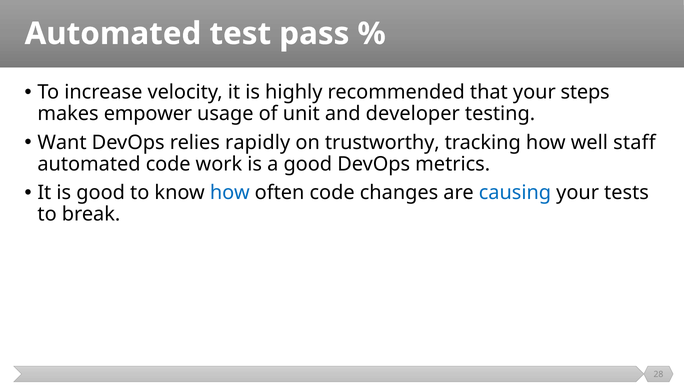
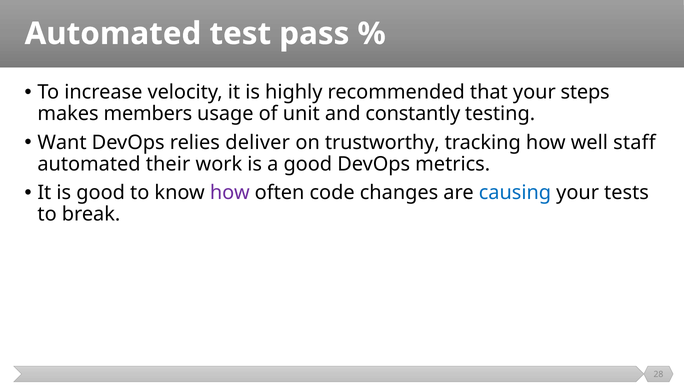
empower: empower -> members (148, 114)
developer: developer -> constantly (413, 114)
rapidly: rapidly -> deliver (258, 142)
automated code: code -> their (168, 164)
how colour: blue -> purple (230, 193)
